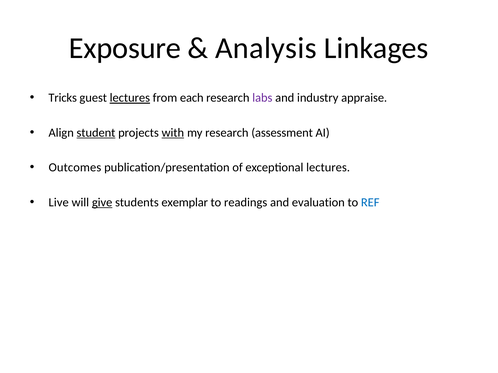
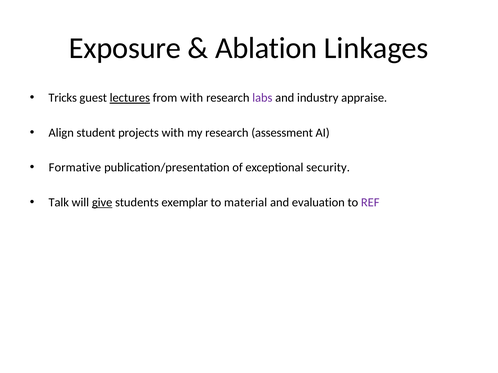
Analysis: Analysis -> Ablation (266, 48)
from each: each -> with (192, 98)
student underline: present -> none (96, 133)
with underline: present -> none (173, 133)
Outcomes: Outcomes -> Formative (75, 168)
exceptional lectures: lectures -> security (328, 168)
Live: Live -> Talk (59, 203)
readings: readings -> material (246, 203)
REF colour: blue -> purple (370, 203)
